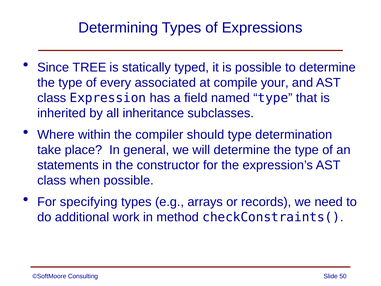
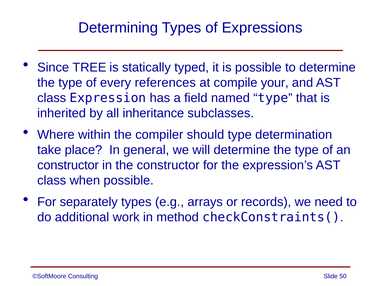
associated: associated -> references (165, 82)
statements: statements -> constructor (68, 165)
specifying: specifying -> separately (89, 202)
